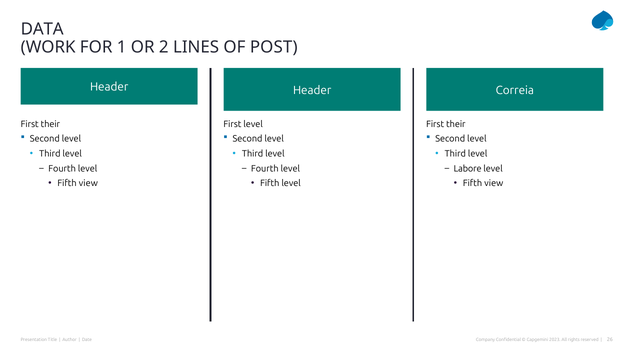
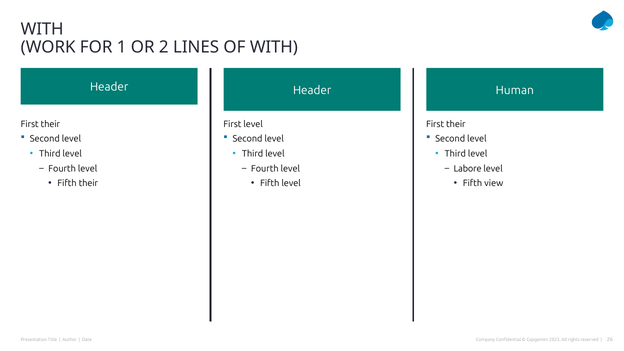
DATA: DATA -> WITH (42, 29)
OF POST: POST -> WITH (274, 47)
Correia: Correia -> Human (515, 90)
view: view -> their (88, 183)
